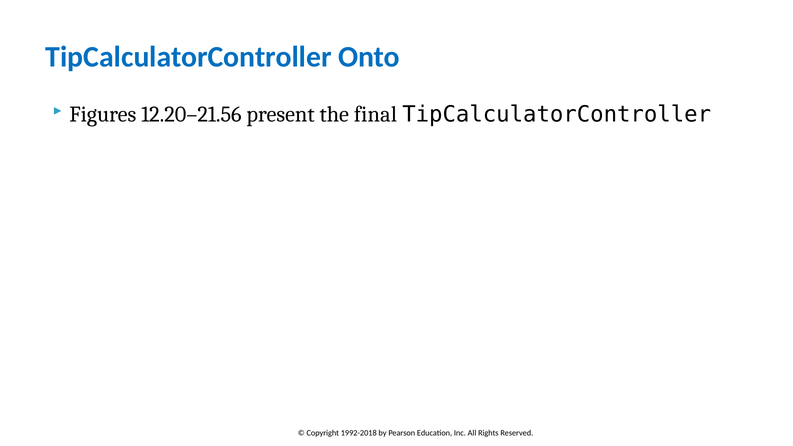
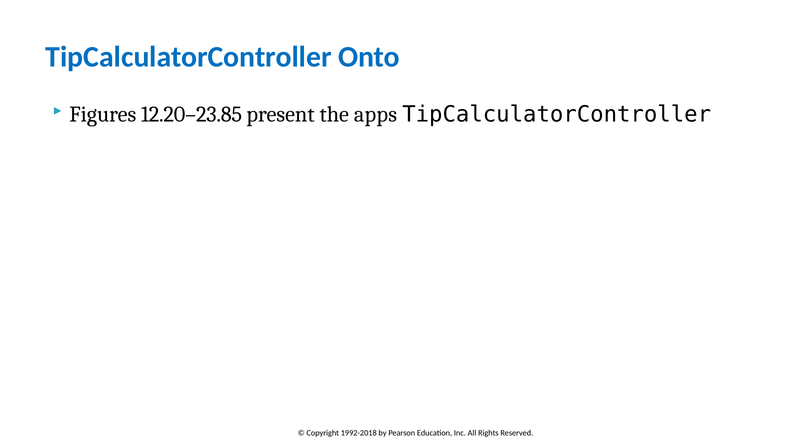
12.20–21.56: 12.20–21.56 -> 12.20–23.85 (191, 114)
final: final -> apps (375, 114)
